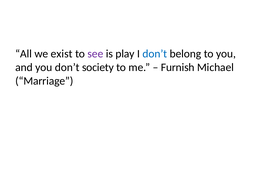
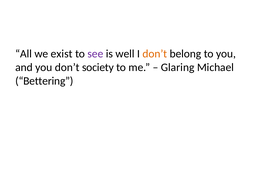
play: play -> well (125, 54)
don’t colour: blue -> orange (155, 54)
Furnish: Furnish -> Glaring (178, 67)
Marriage: Marriage -> Bettering (44, 81)
